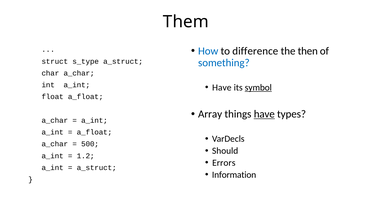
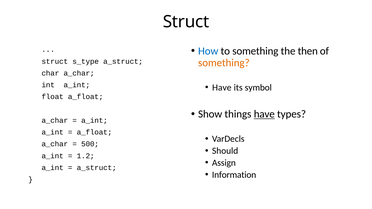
Them: Them -> Struct (186, 22)
to difference: difference -> something (255, 51)
something colour: blue -> orange (224, 63)
symbol underline: present -> none (258, 88)
Array: Array -> Show (210, 114)
Errors: Errors -> Assign (224, 163)
